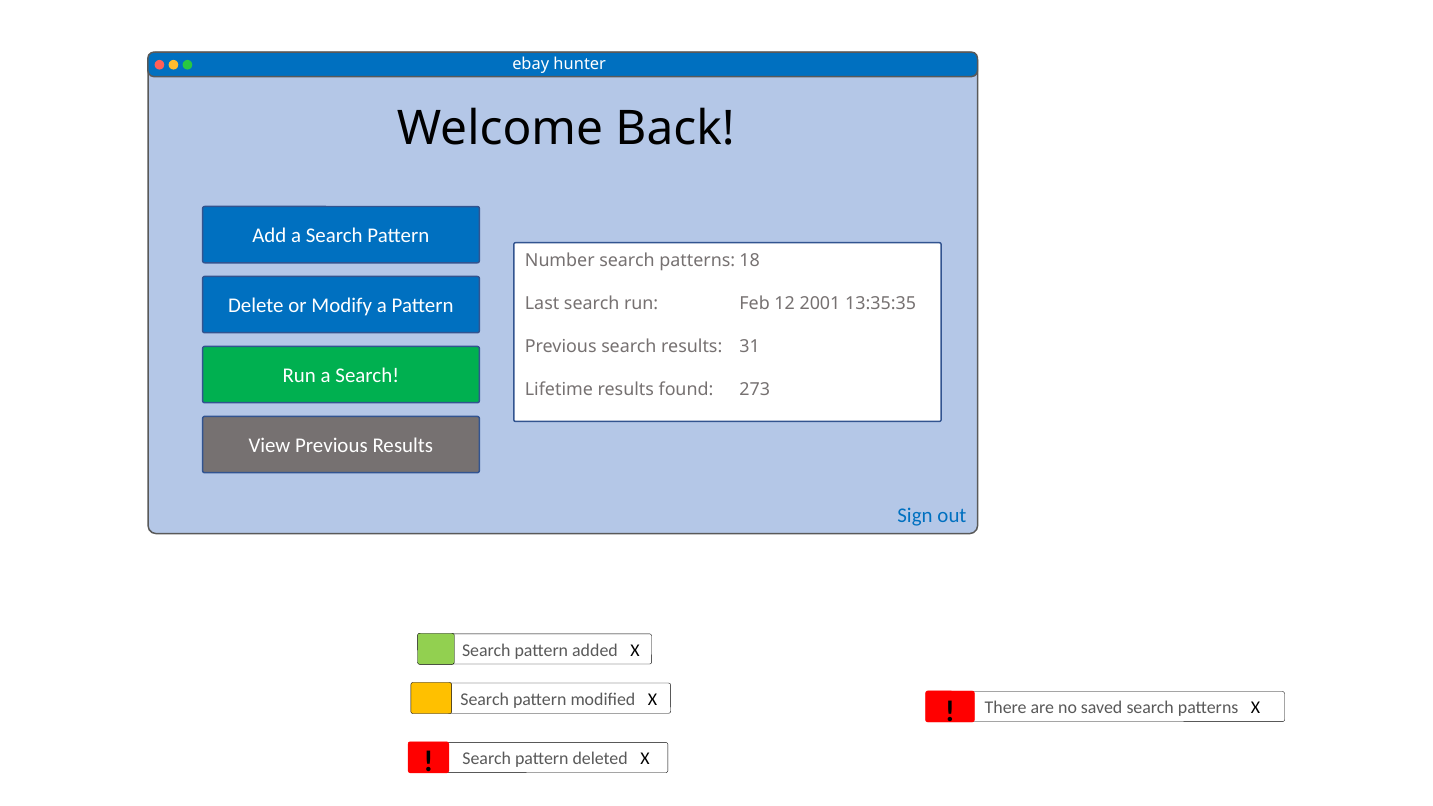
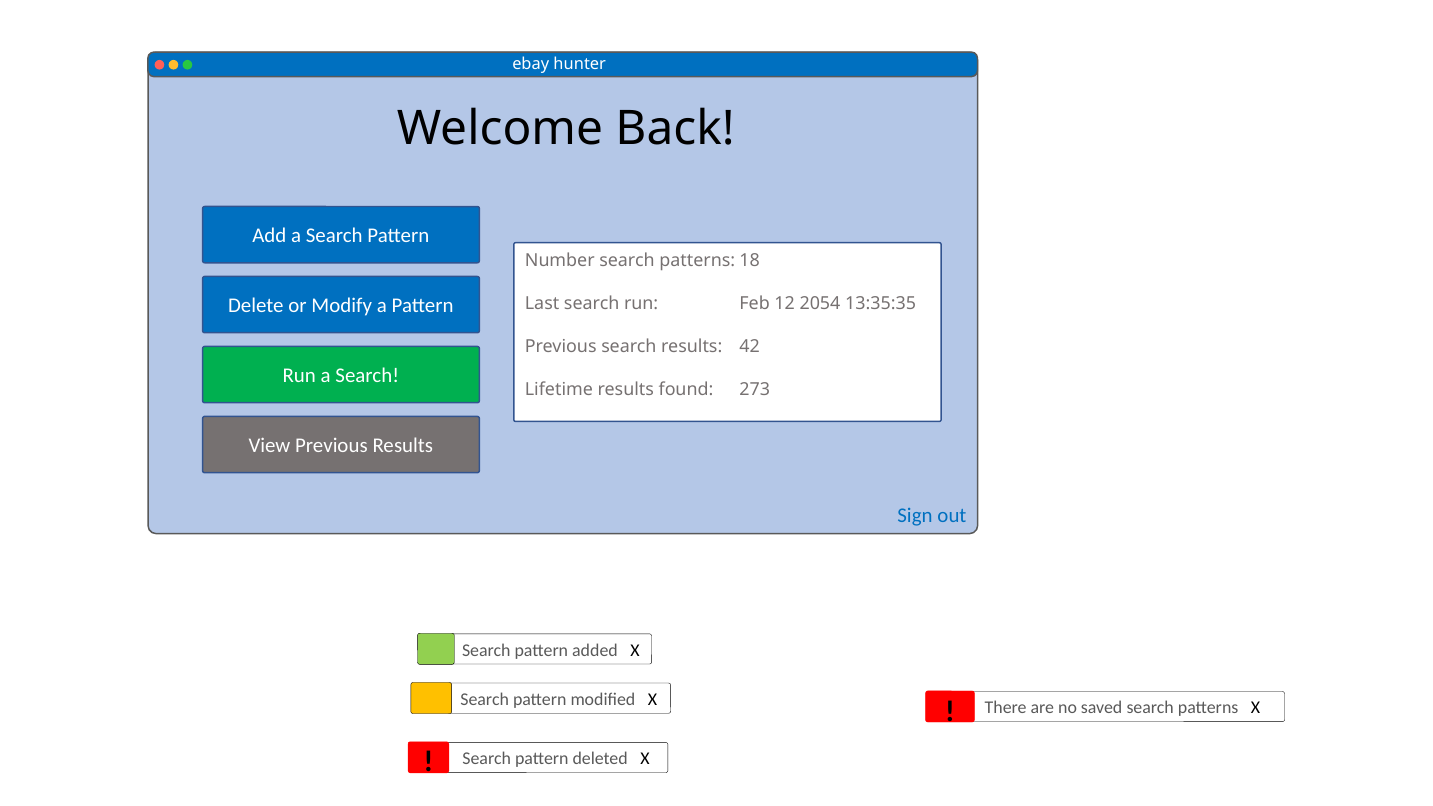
2001: 2001 -> 2054 (820, 303)
31: 31 -> 42 (750, 346)
